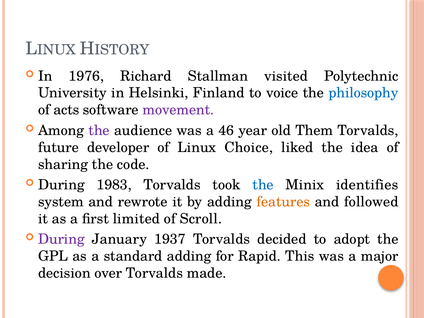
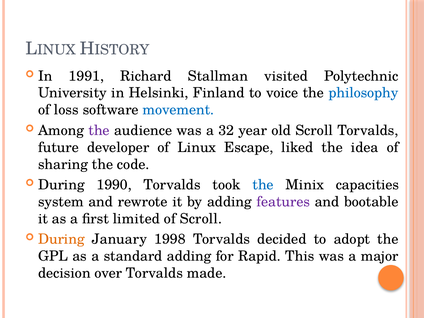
1976: 1976 -> 1991 (86, 76)
acts: acts -> loss (66, 110)
movement colour: purple -> blue (178, 110)
46: 46 -> 32 (226, 130)
old Them: Them -> Scroll (314, 130)
Choice: Choice -> Escape (249, 147)
1983: 1983 -> 1990 (114, 185)
identifies: identifies -> capacities (367, 185)
features colour: orange -> purple (283, 202)
followed: followed -> bootable (371, 202)
During colour: purple -> orange (61, 239)
1937: 1937 -> 1998 (170, 239)
